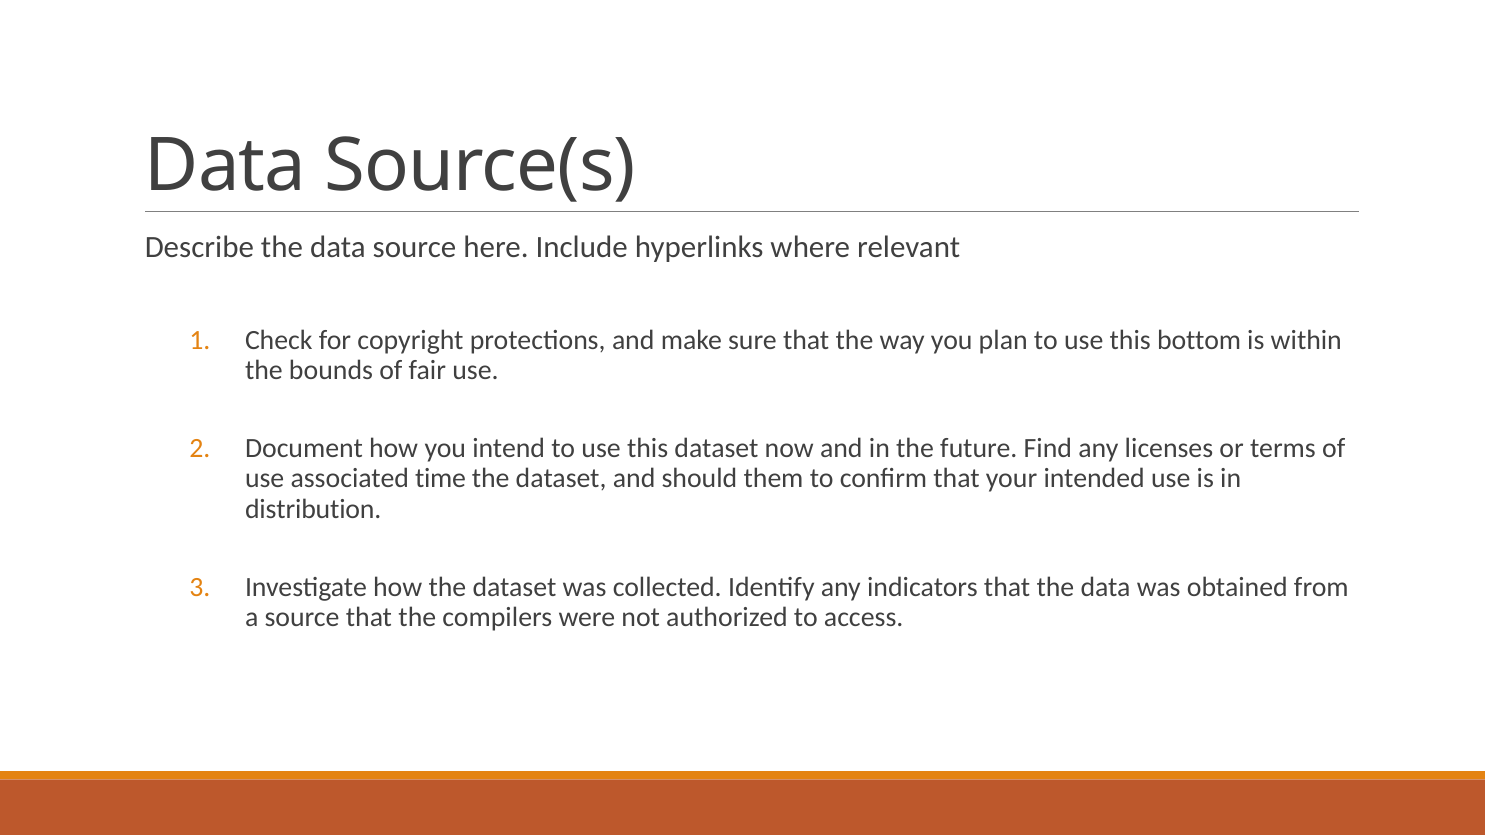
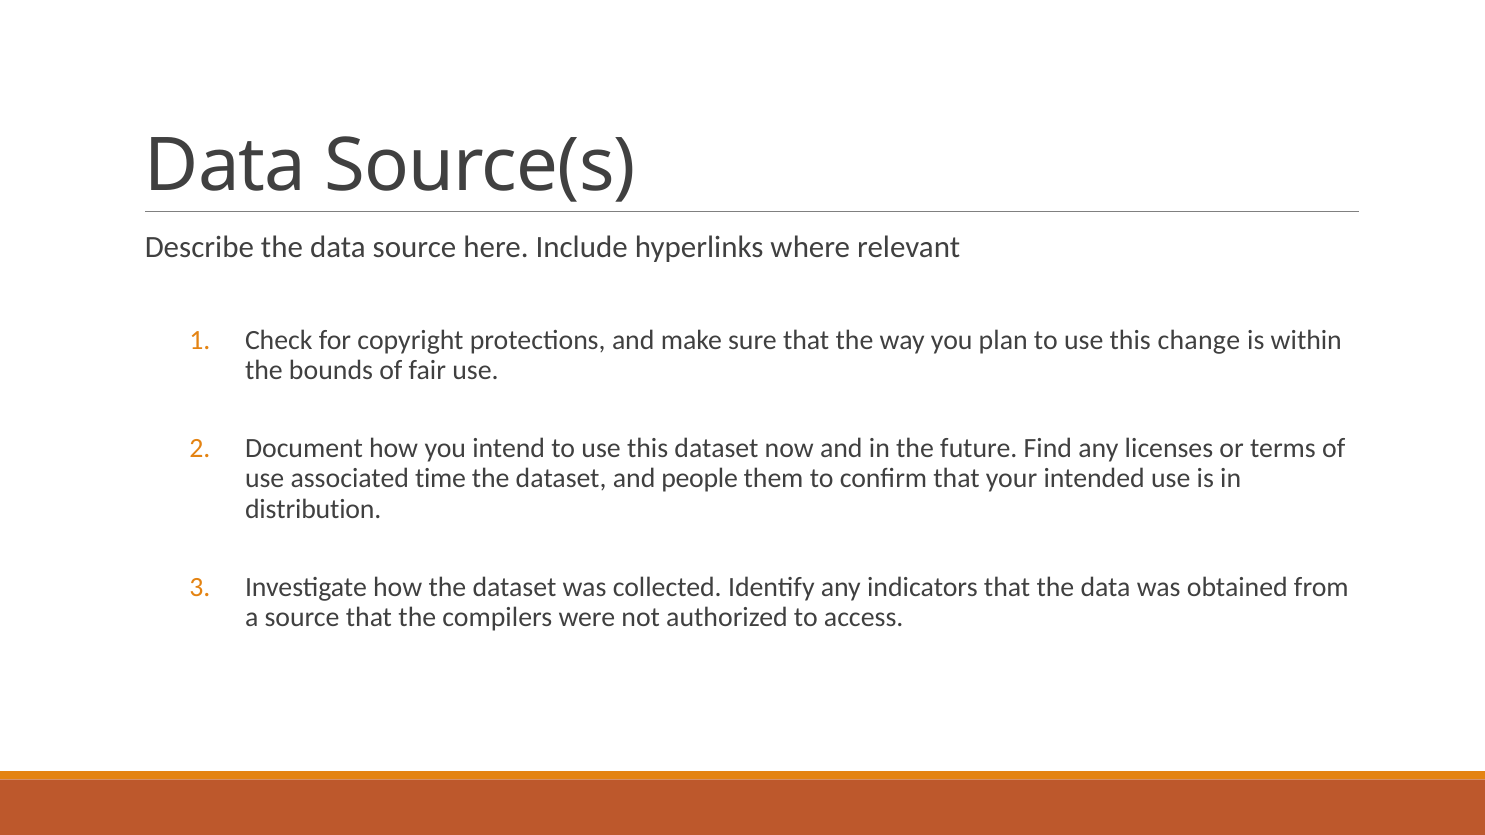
bottom: bottom -> change (1199, 340)
should: should -> people (700, 479)
